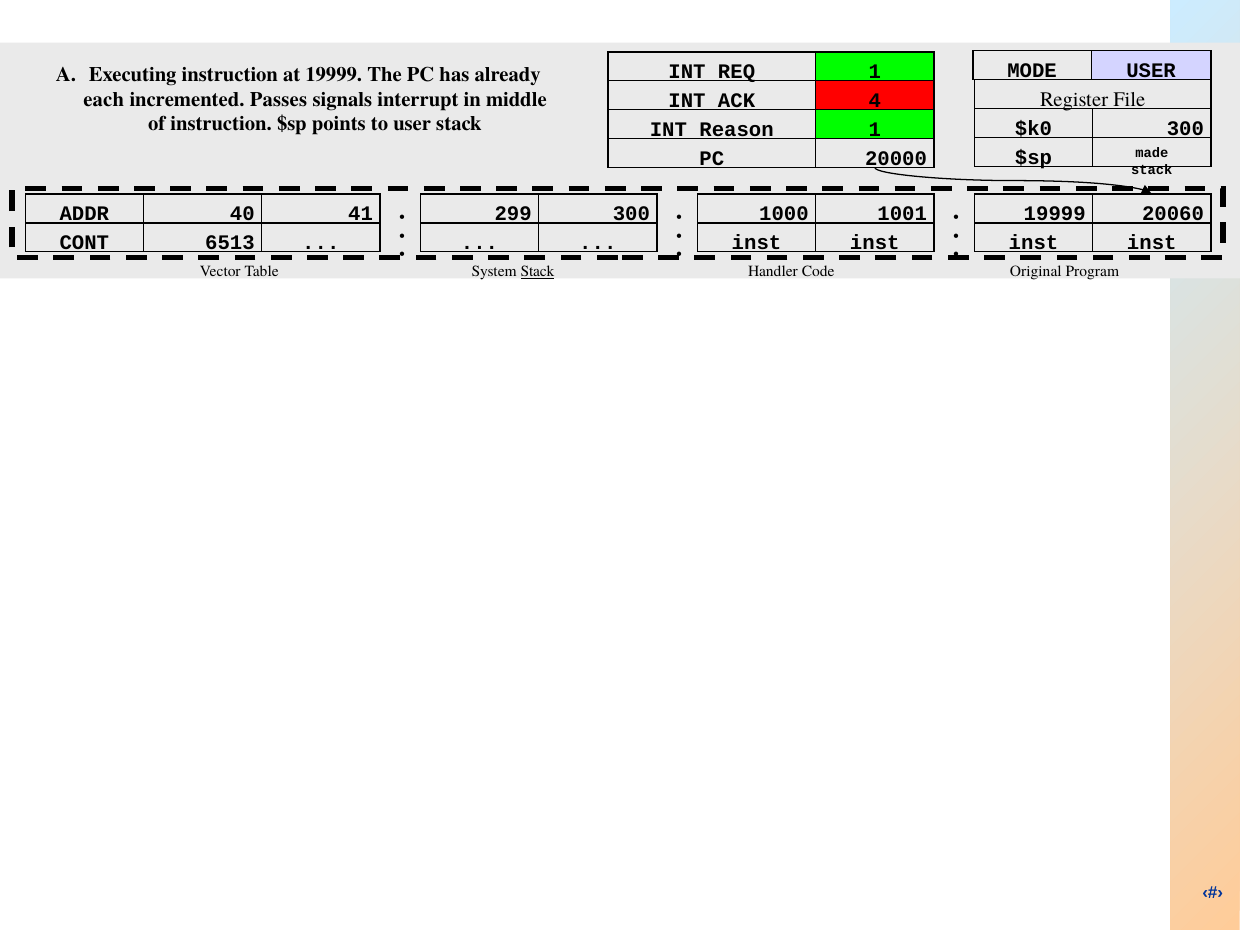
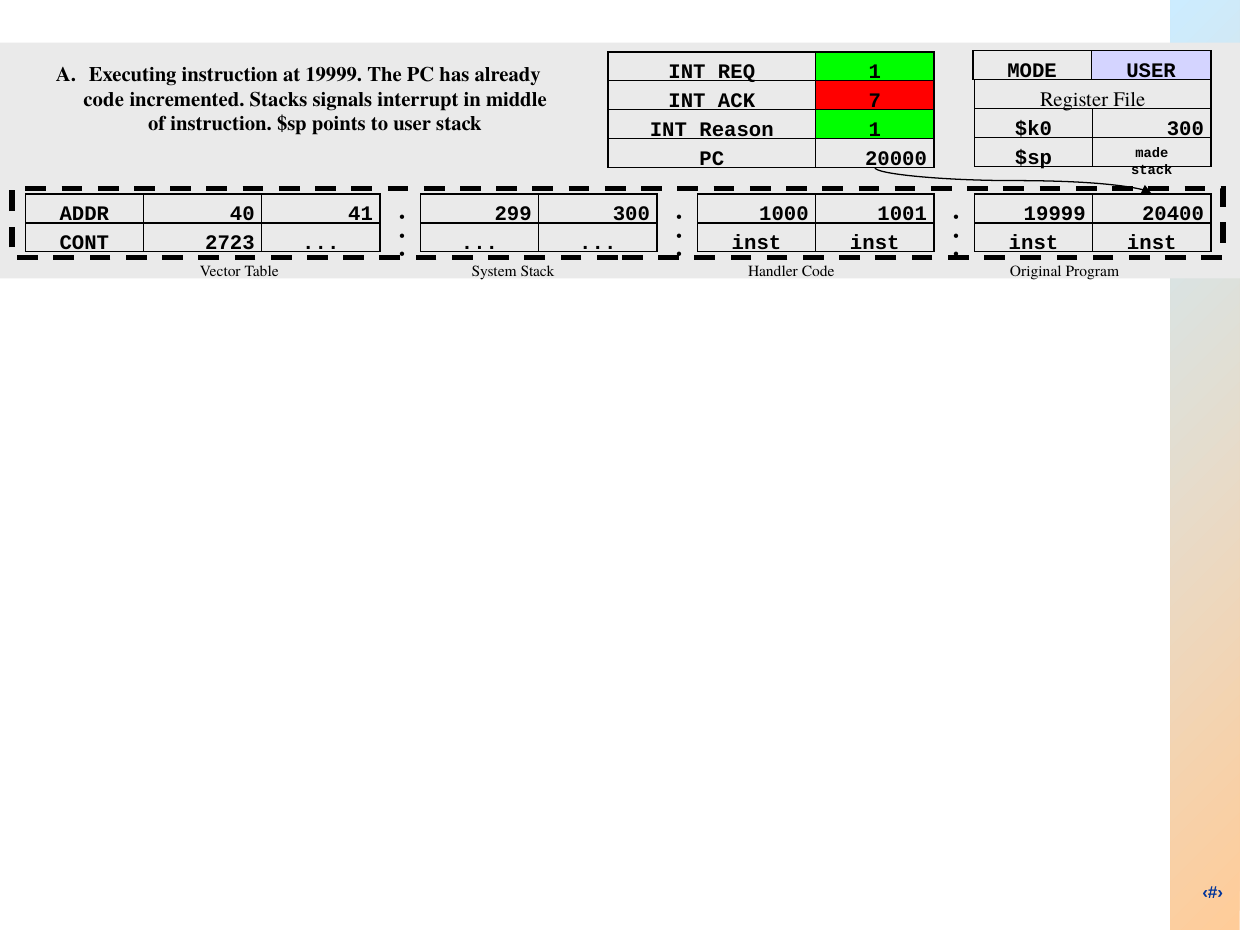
each: each -> code (104, 99)
Passes: Passes -> Stacks (279, 99)
4: 4 -> 7 (875, 101)
20060: 20060 -> 20400 (1173, 214)
6513: 6513 -> 2723 (230, 243)
Stack underline: present -> none (537, 272)
